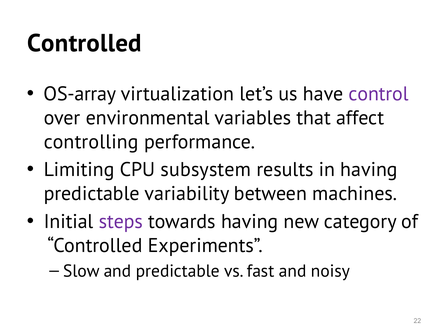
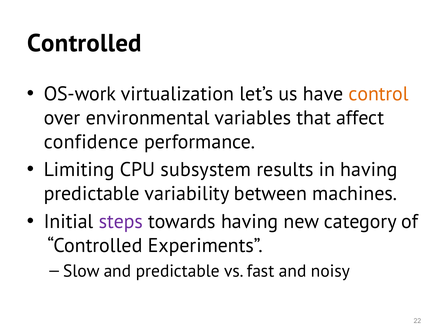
OS-array: OS-array -> OS-work (80, 94)
control colour: purple -> orange (379, 94)
controlling: controlling -> confidence (91, 142)
